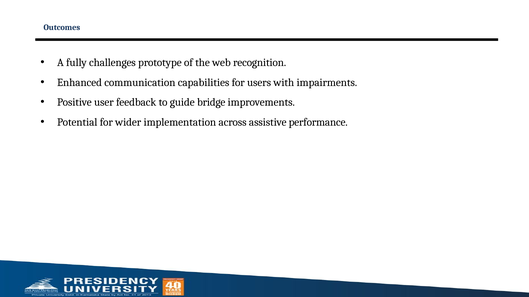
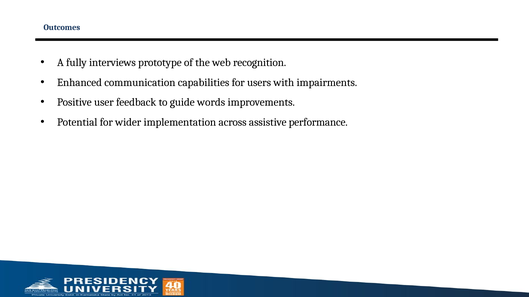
challenges: challenges -> interviews (112, 63)
bridge: bridge -> words (211, 102)
